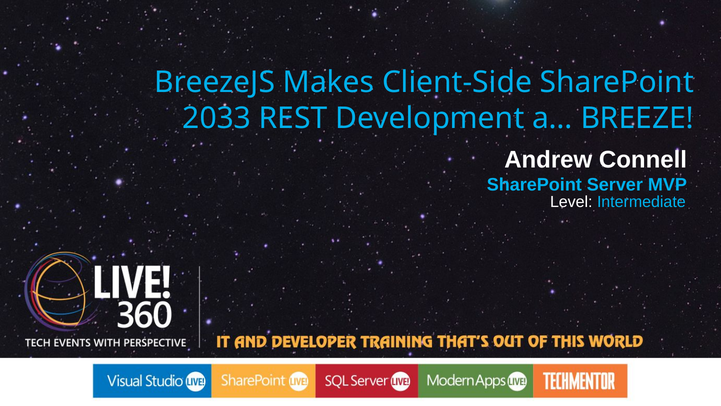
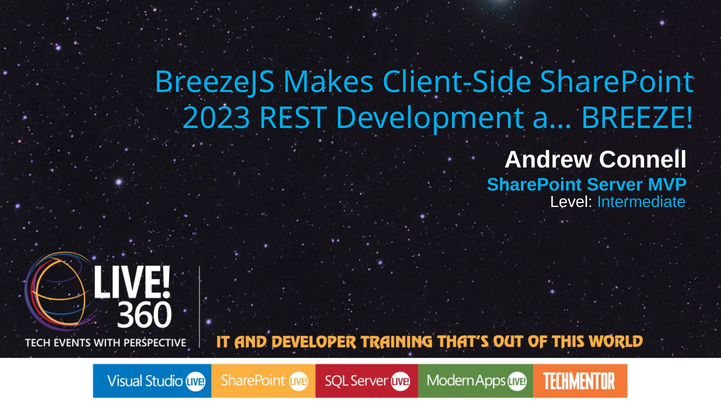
2033: 2033 -> 2023 (217, 118)
